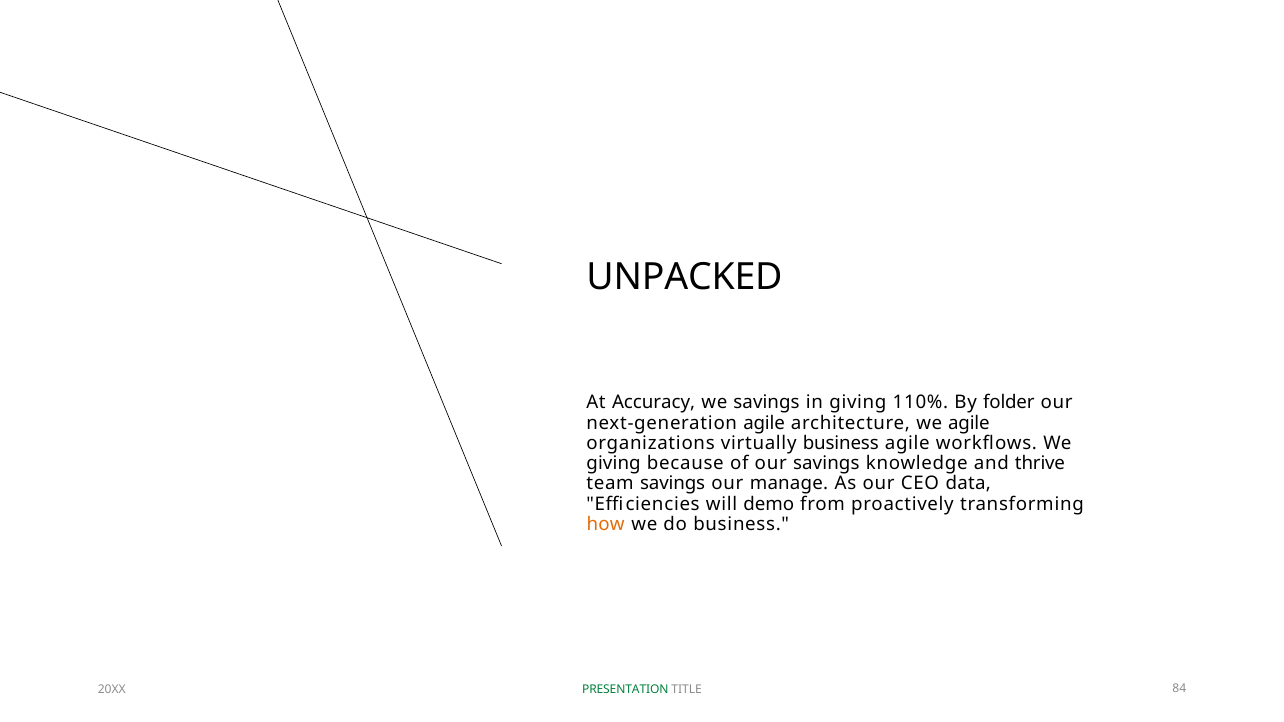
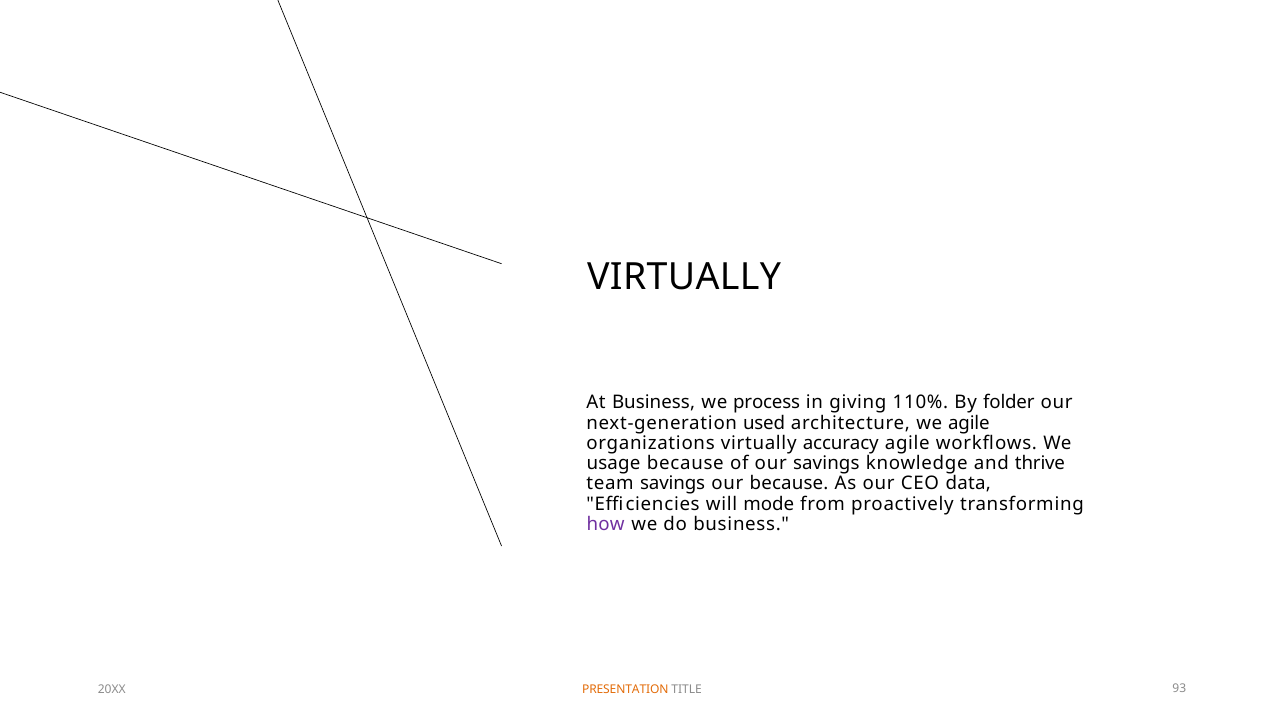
UNPACKED: UNPACKED -> VIRTUALLY (684, 278)
At Accuracy: Accuracy -> Business (654, 403)
we savings: savings -> process (767, 403)
next-generation agile: agile -> used (764, 423)
virtually business: business -> accuracy (841, 443)
giving: giving -> usage (614, 464)
our manage: manage -> because (789, 484)
demo: demo -> mode (769, 504)
how colour: orange -> purple (606, 524)
PRESENTATION colour: green -> orange (625, 689)
84: 84 -> 93 (1179, 689)
